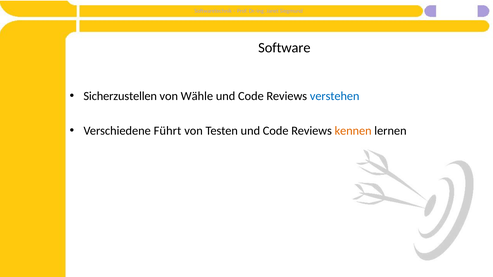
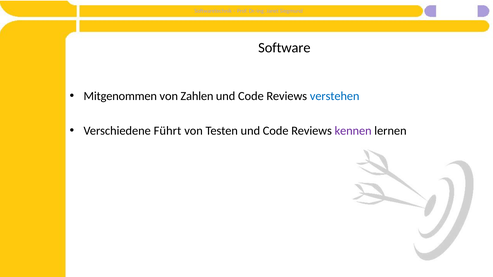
Sicherzustellen: Sicherzustellen -> Mitgenommen (120, 96)
Wähle: Wähle -> Zahlen (197, 96)
kennen colour: orange -> purple (353, 131)
